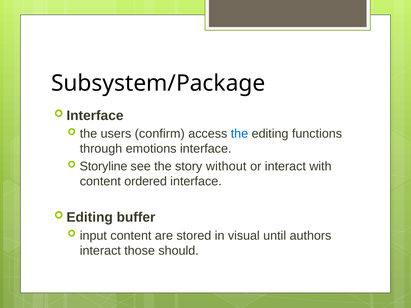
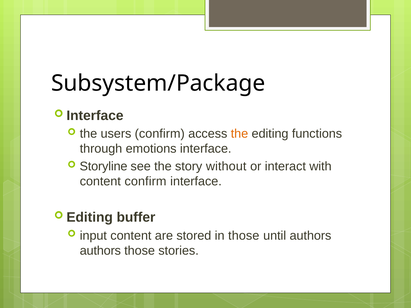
the colour: blue -> orange (239, 134)
content ordered: ordered -> confirm (145, 182)
in visual: visual -> those (244, 236)
interact: interact -> authors (100, 251)
should: should -> stories (179, 251)
